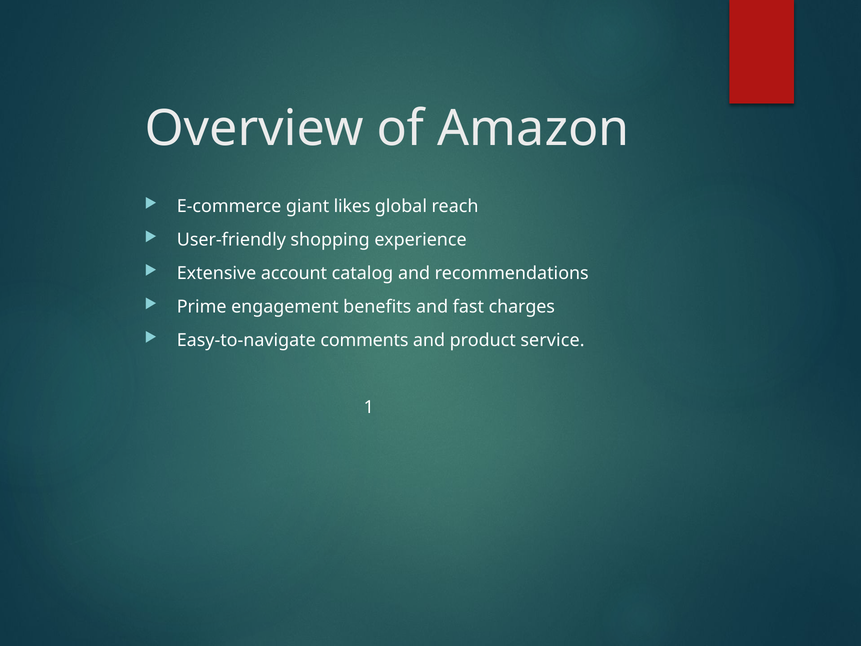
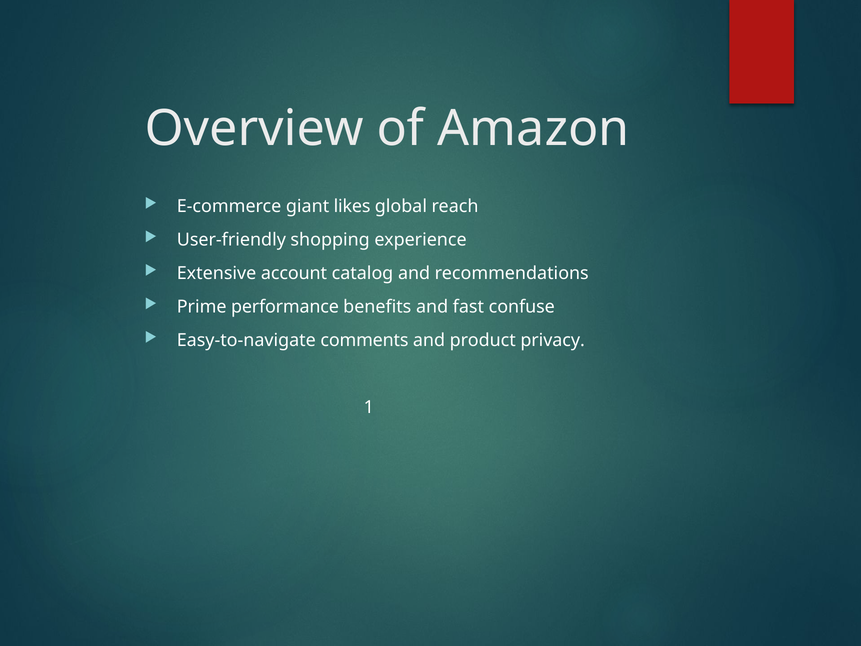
engagement: engagement -> performance (285, 307)
charges: charges -> confuse (522, 307)
service: service -> privacy (553, 340)
